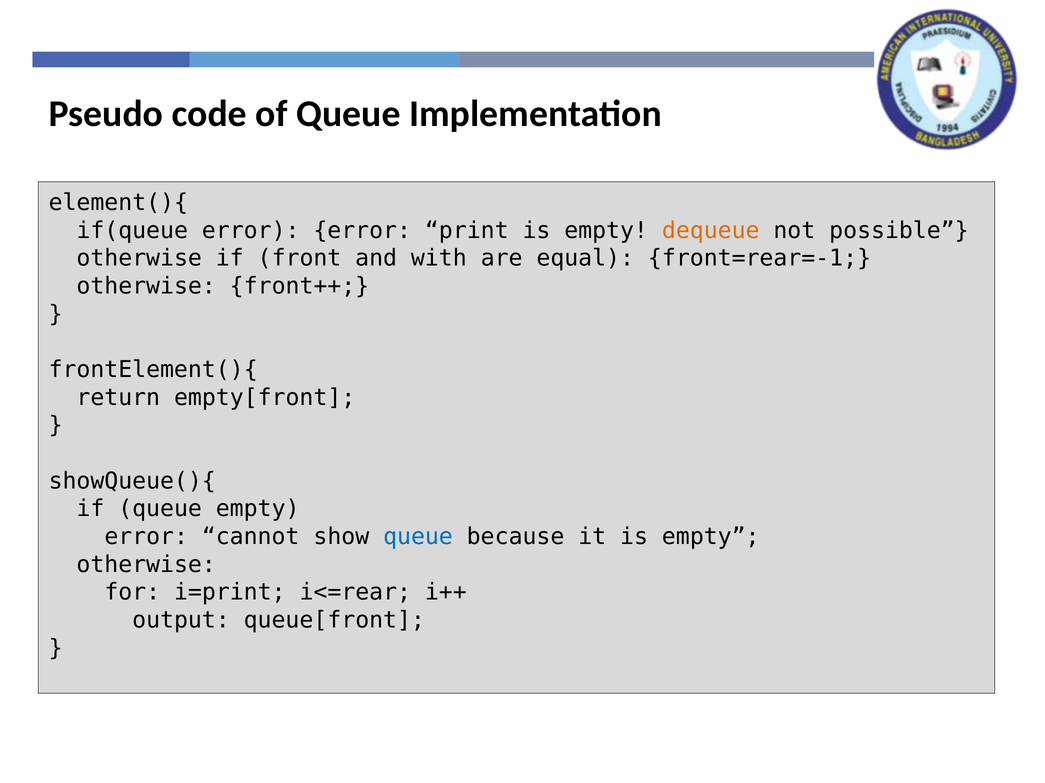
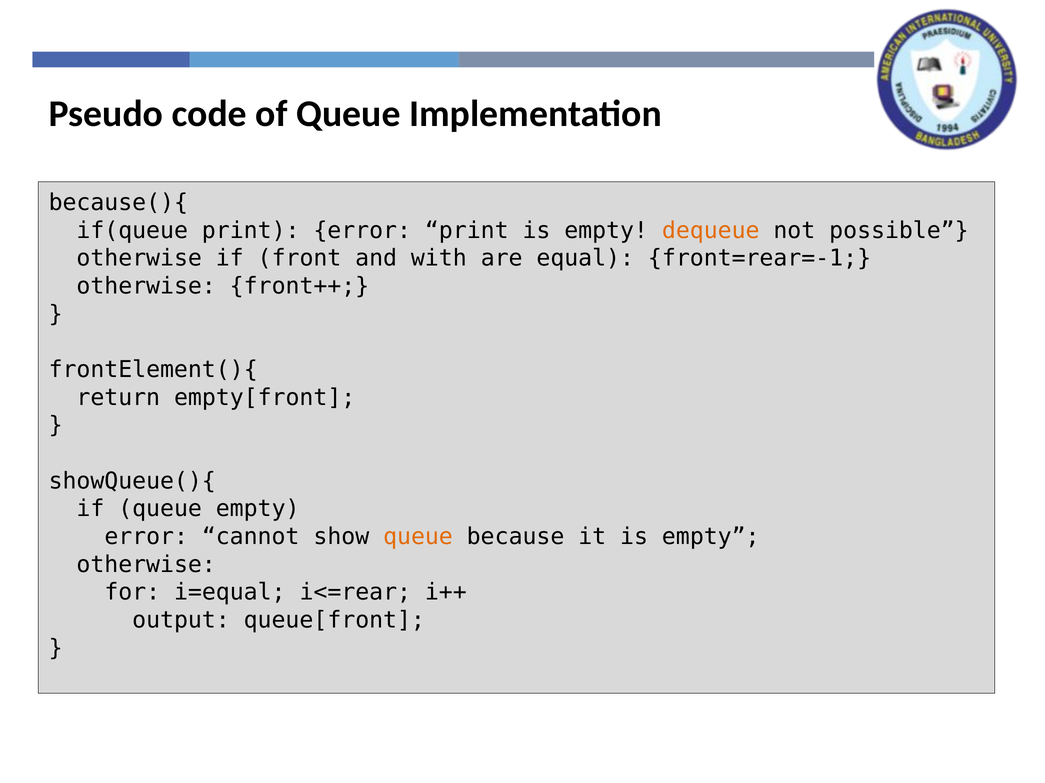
element(){: element(){ -> because(){ (118, 203)
if(queue error: error -> print (251, 231)
queue colour: blue -> orange (418, 537)
i=print: i=print -> i=equal (230, 593)
